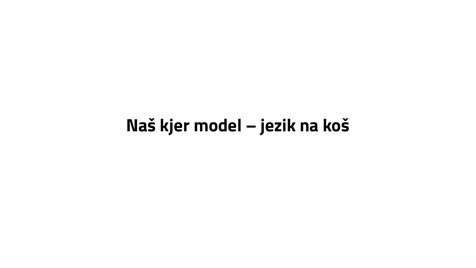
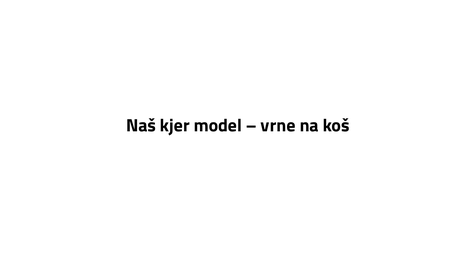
jezik: jezik -> vrne (278, 125)
